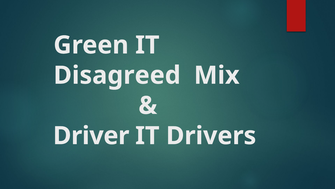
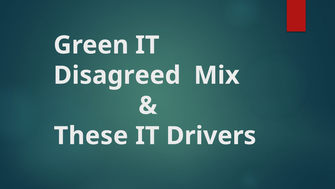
Driver: Driver -> These (91, 135)
